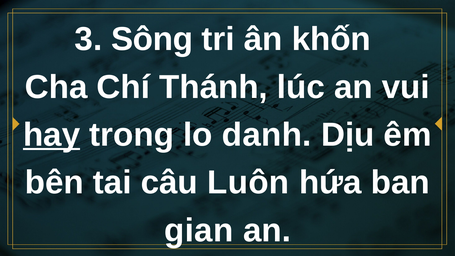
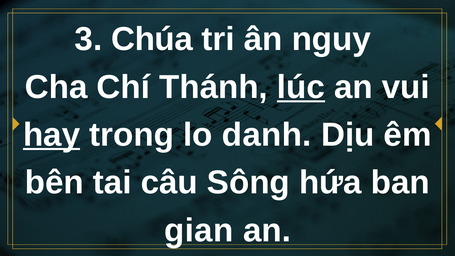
Sông: Sông -> Chúa (152, 39)
khốn: khốn -> nguy (331, 39)
lúc underline: none -> present (301, 87)
Luôn: Luôn -> Sông (248, 183)
